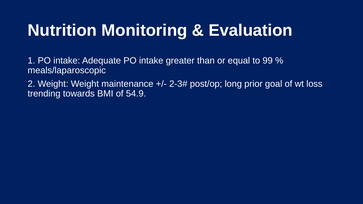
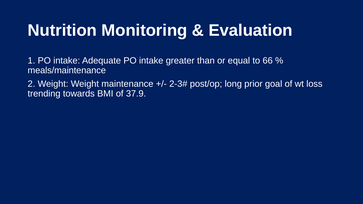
99: 99 -> 66 (268, 61)
meals/laparoscopic: meals/laparoscopic -> meals/maintenance (67, 70)
54.9: 54.9 -> 37.9 (136, 94)
